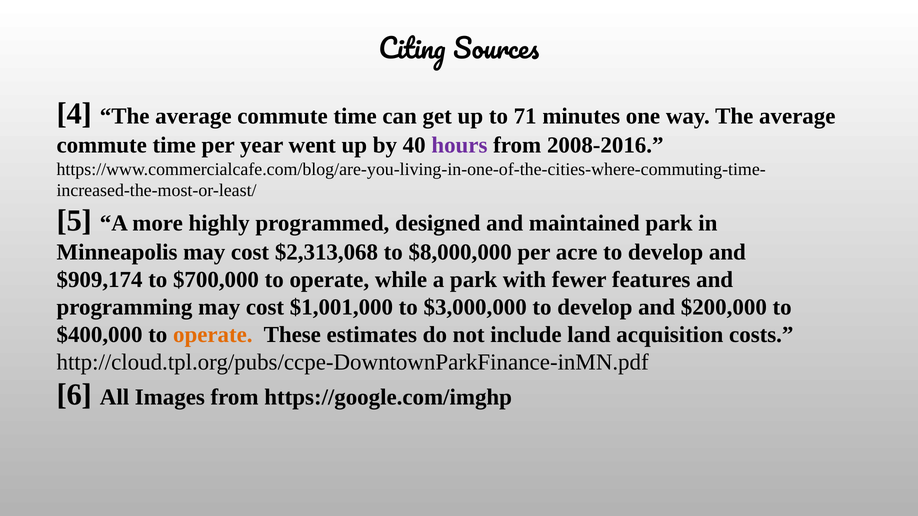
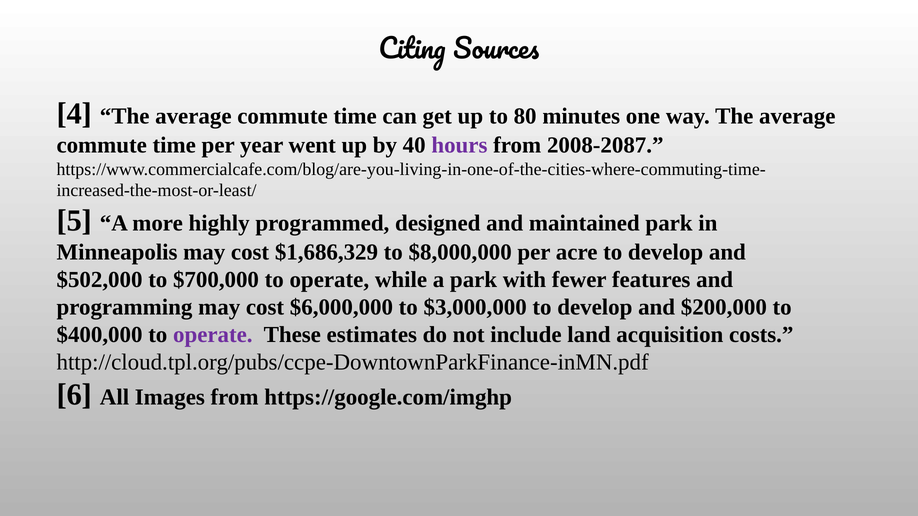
71: 71 -> 80 (525, 116)
2008-2016: 2008-2016 -> 2008-2087 (605, 145)
$2,313,068: $2,313,068 -> $1,686,329 (326, 252)
$909,174: $909,174 -> $502,000 (100, 280)
$1,001,000: $1,001,000 -> $6,000,000 (341, 307)
operate colour: orange -> purple (213, 335)
